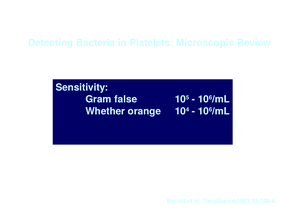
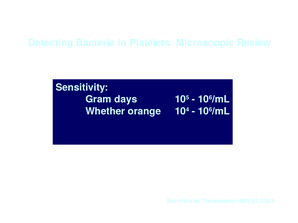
false: false -> days (126, 99)
